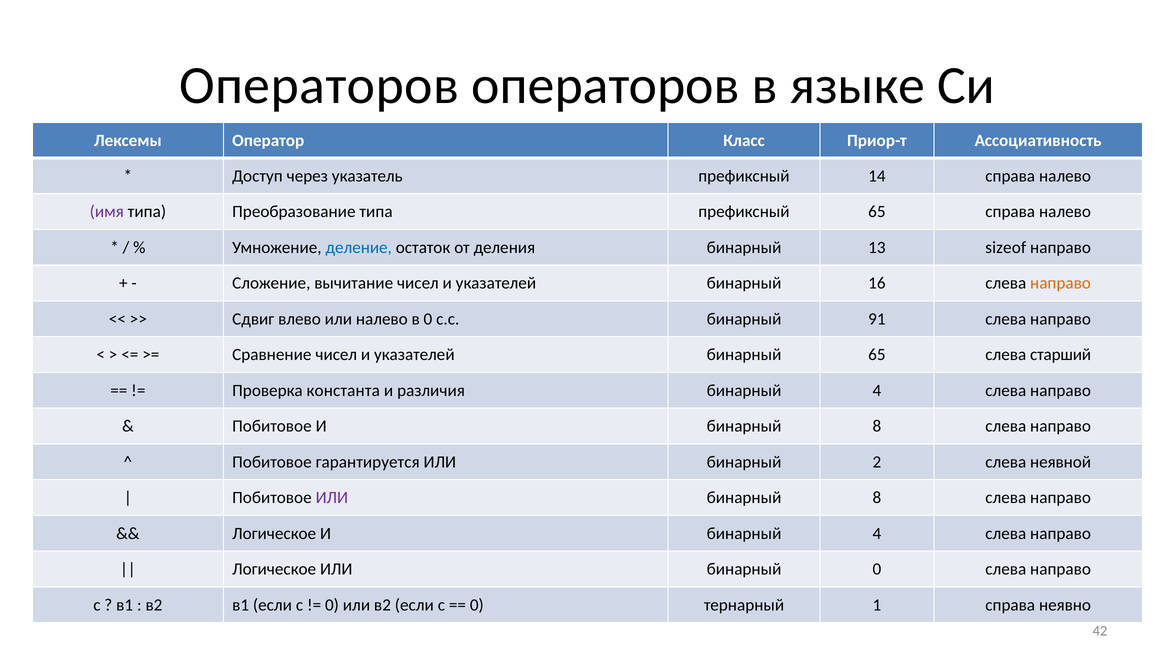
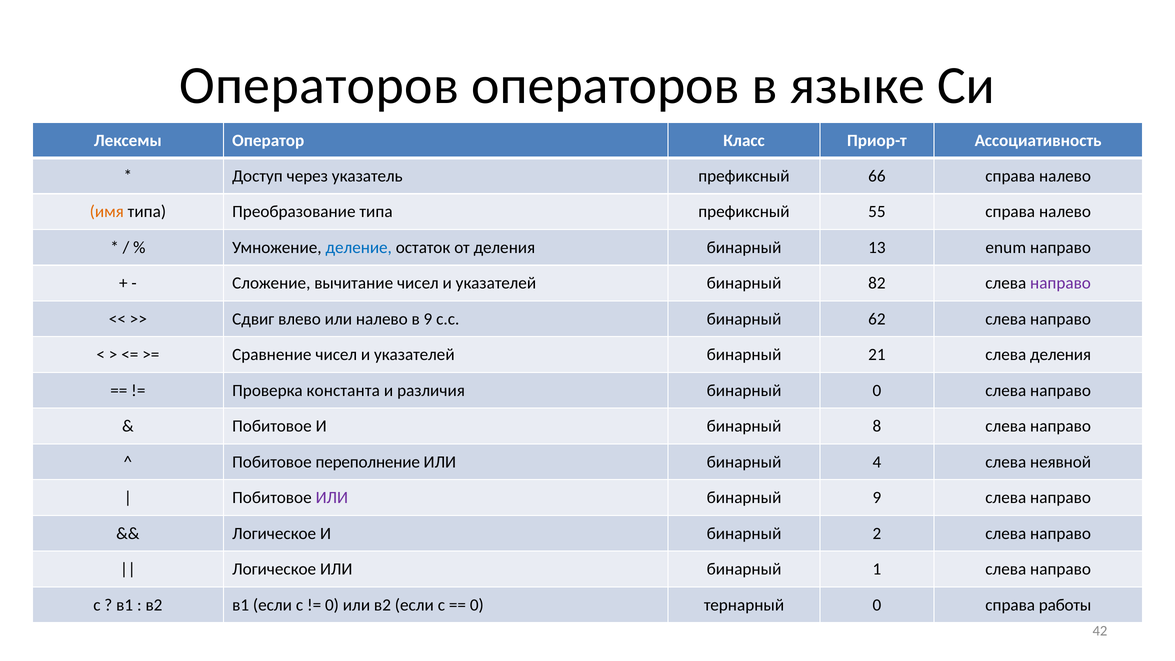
14: 14 -> 66 (877, 176)
имя colour: purple -> orange (107, 212)
префиксный 65: 65 -> 55 (877, 212)
sizeof: sizeof -> enum (1006, 248)
16: 16 -> 82 (877, 283)
направо colour: orange -> purple (1060, 283)
в 0: 0 -> 9 (428, 319)
91: 91 -> 62 (877, 319)
бинарный 65: 65 -> 21 (877, 355)
слева старший: старший -> деления (1061, 355)
различия бинарный 4: 4 -> 0 (877, 390)
гарантируется: гарантируется -> переполнение (368, 462)
2: 2 -> 4 (877, 462)
8: 8 -> 9 (877, 498)
И бинарный 4: 4 -> 2 (877, 533)
бинарный 0: 0 -> 1 (877, 569)
тернарный 1: 1 -> 0 (877, 605)
неявно: неявно -> работы (1065, 605)
